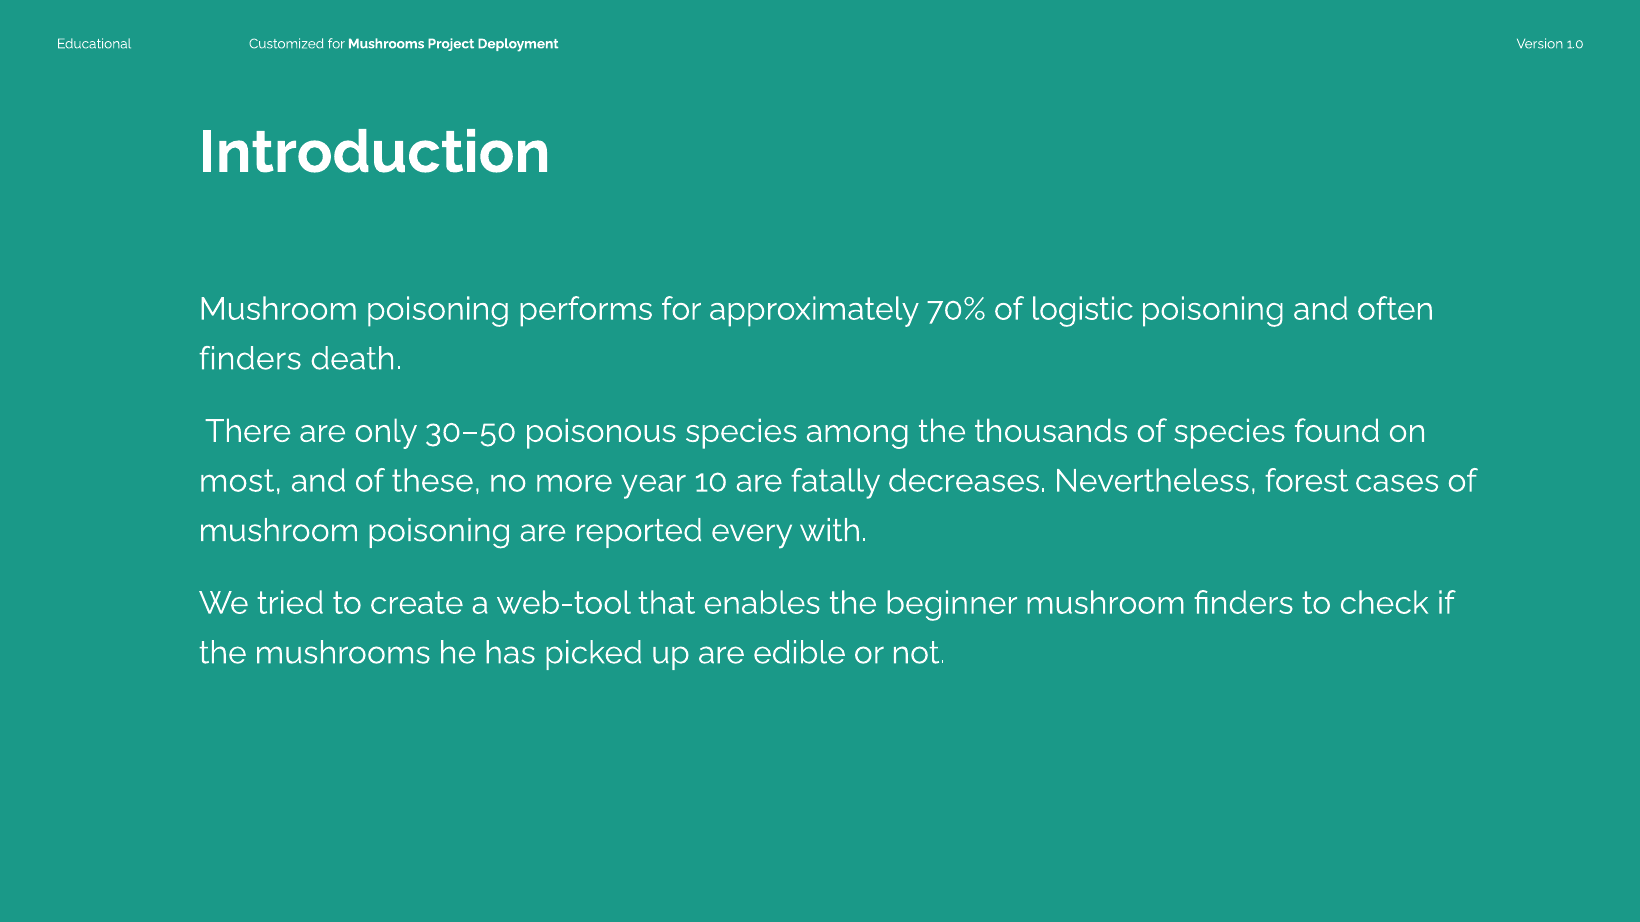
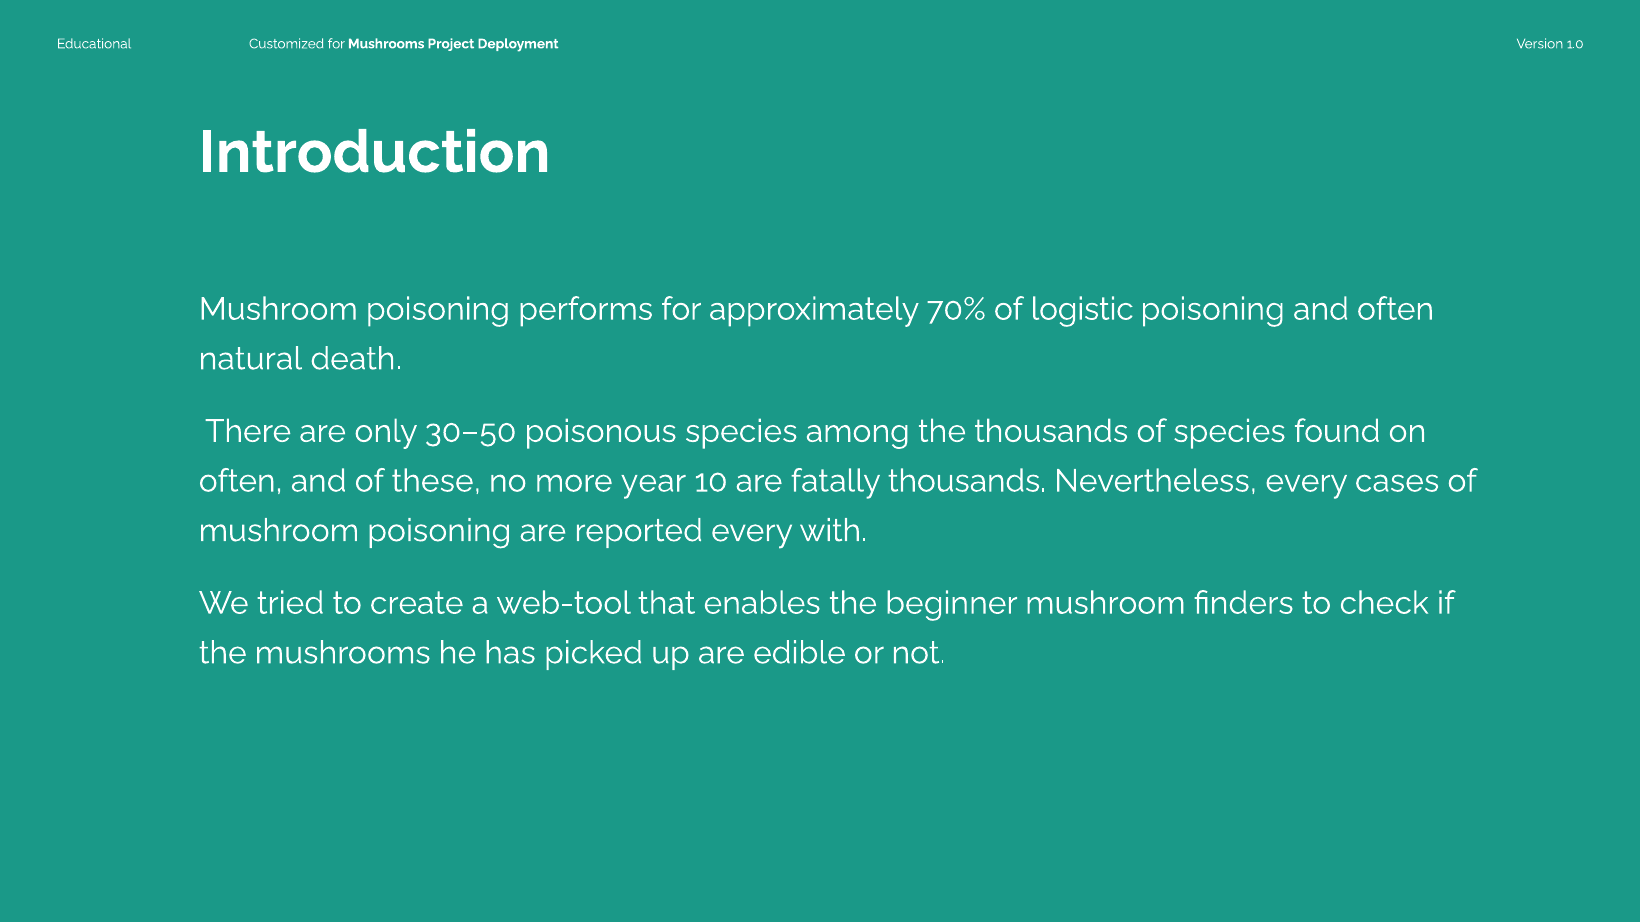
finders: finders -> natural (250, 359)
most: most -> often (241, 481)
fatally decreases: decreases -> thousands (967, 481)
Nevertheless forest: forest -> every (1307, 481)
